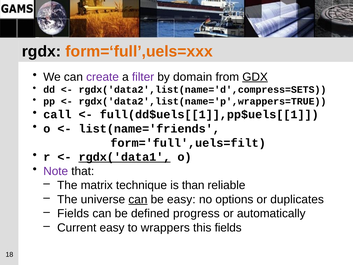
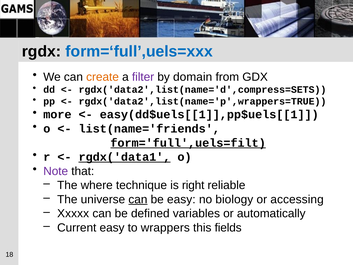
form=‘full’,uels=xxx colour: orange -> blue (139, 51)
create colour: purple -> orange (103, 77)
GDX underline: present -> none (255, 77)
call: call -> more (57, 114)
full(dd$uels[[1]],pp$uels[[1: full(dd$uels[[1]],pp$uels[[1 -> easy(dd$uels[[1]],pp$uels[[1 (209, 114)
form='full',uels=filt underline: none -> present (188, 143)
matrix: matrix -> where (97, 185)
than: than -> right (193, 185)
options: options -> biology (234, 199)
duplicates: duplicates -> accessing (297, 199)
Fields: Fields -> Xxxxx (73, 213)
progress: progress -> variables (196, 213)
